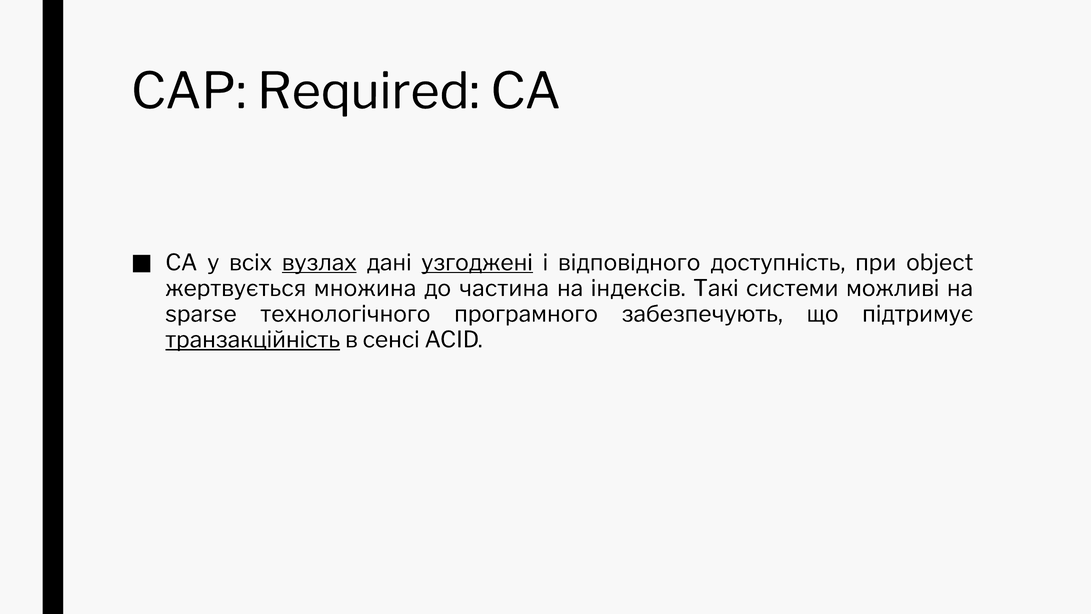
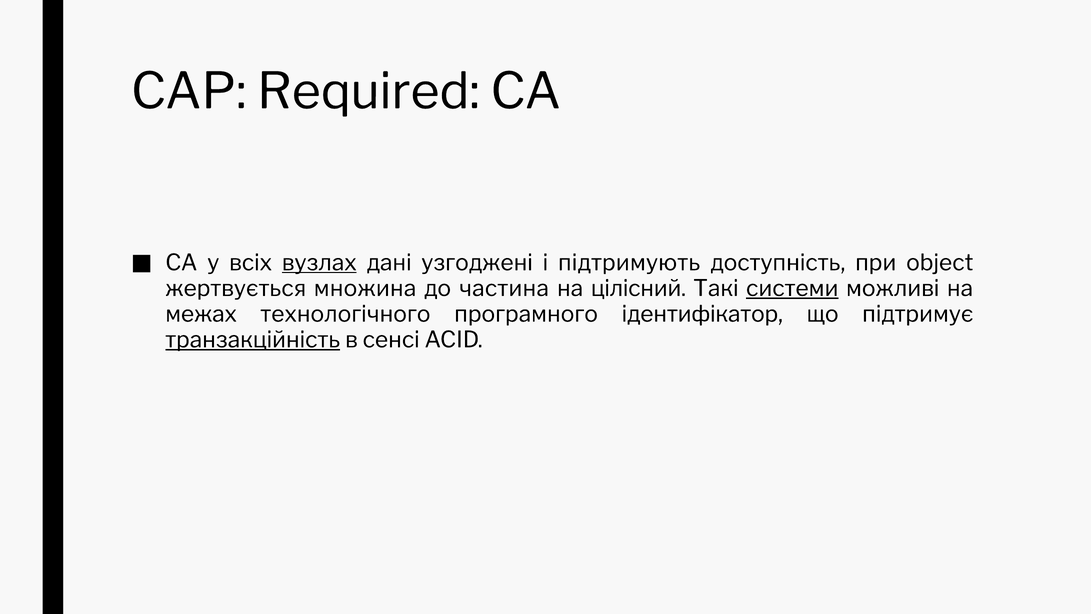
узгоджені underline: present -> none (477, 263)
відповідного: відповідного -> підтримують (629, 263)
індексів: індексів -> цілісний (638, 288)
системи underline: none -> present (792, 288)
sparse: sparse -> межах (201, 314)
забезпечують: забезпечують -> ідентифікатор (702, 314)
